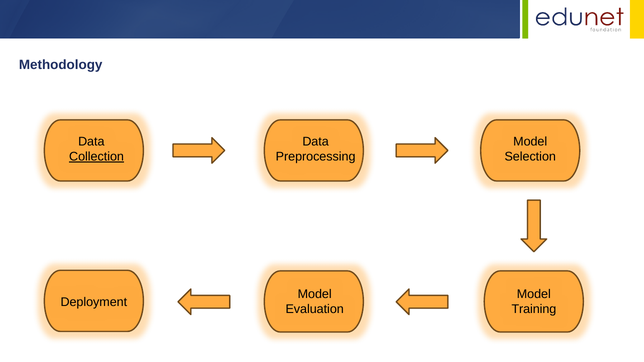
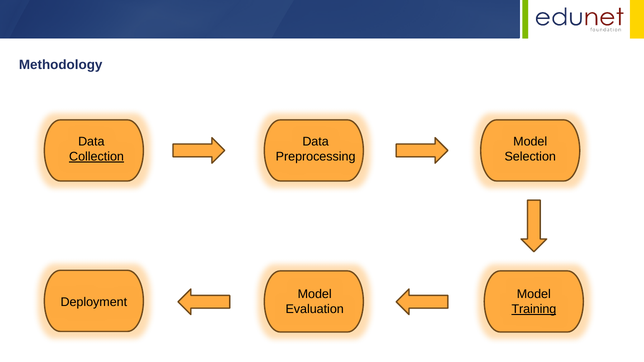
Training underline: none -> present (534, 309)
